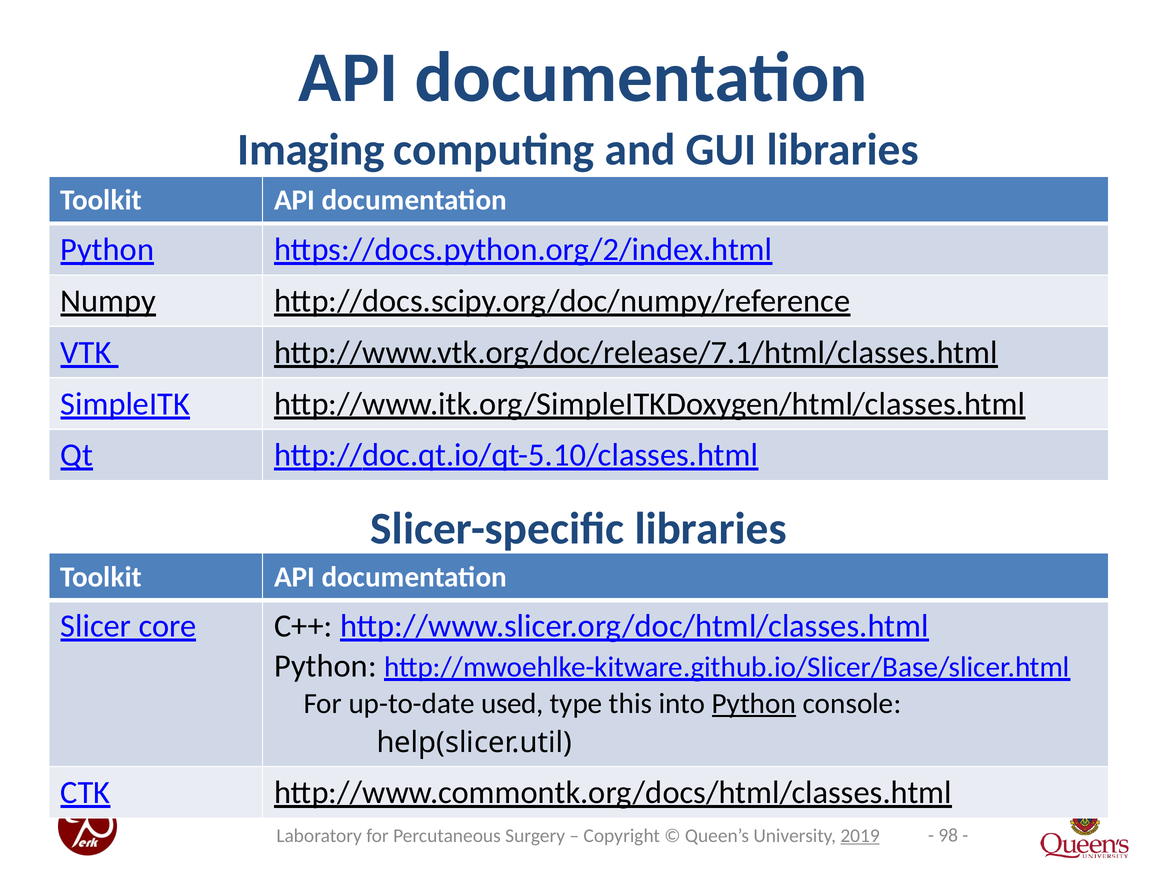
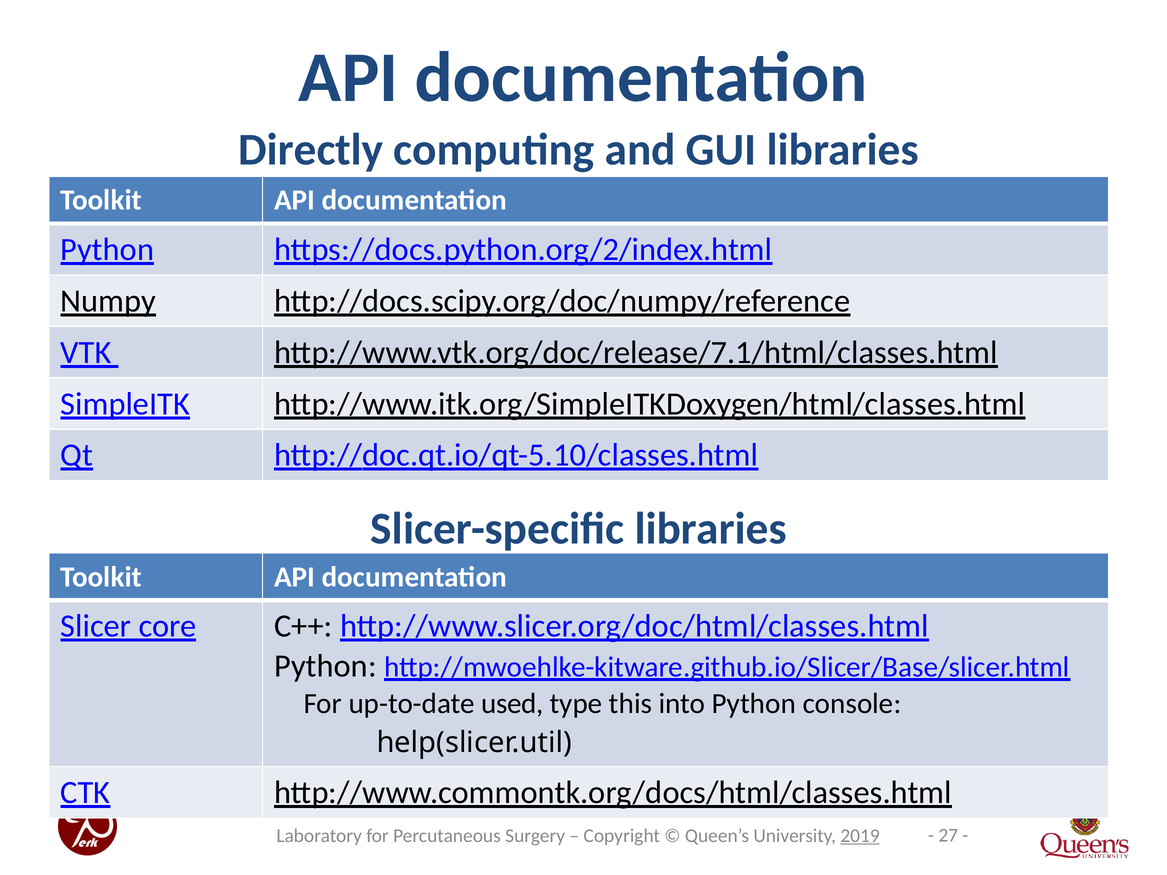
Imaging: Imaging -> Directly (311, 150)
Python underline: present -> none (754, 704)
98: 98 -> 27 (948, 836)
